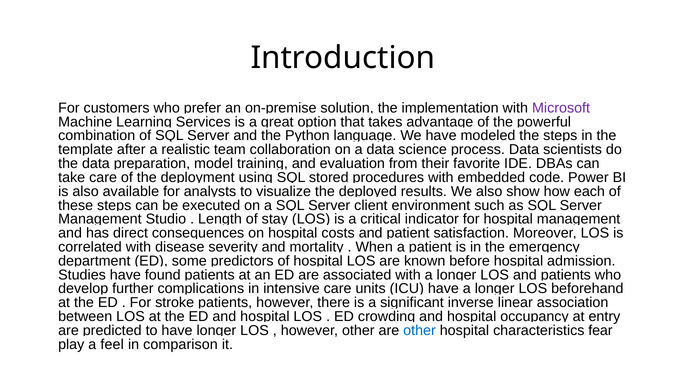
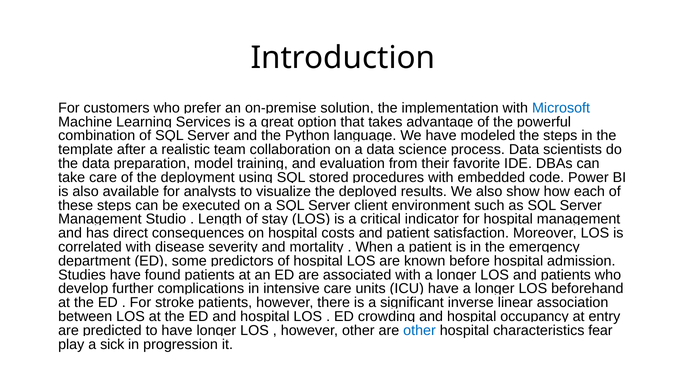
Microsoft colour: purple -> blue (561, 108)
feel: feel -> sick (112, 344)
comparison: comparison -> progression (181, 344)
